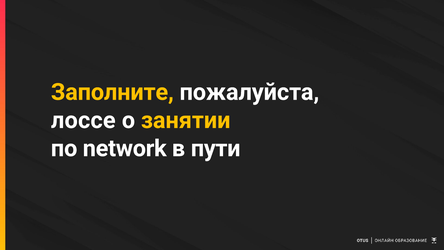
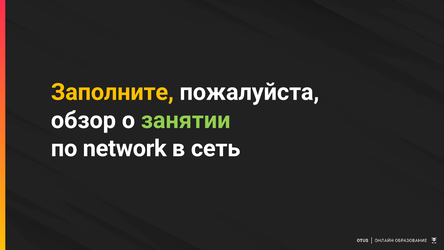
лоссе: лоссе -> обзор (83, 120)
занятии colour: yellow -> light green (186, 120)
пути: пути -> сеть (216, 148)
